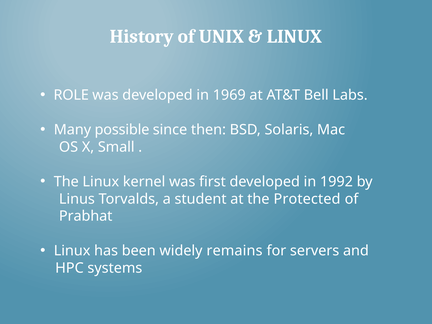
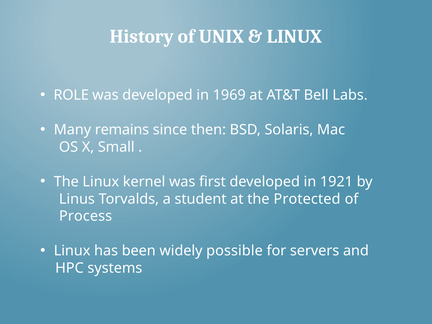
possible: possible -> remains (122, 130)
1992: 1992 -> 1921 (336, 182)
Prabhat: Prabhat -> Process (86, 216)
remains: remains -> possible (235, 251)
